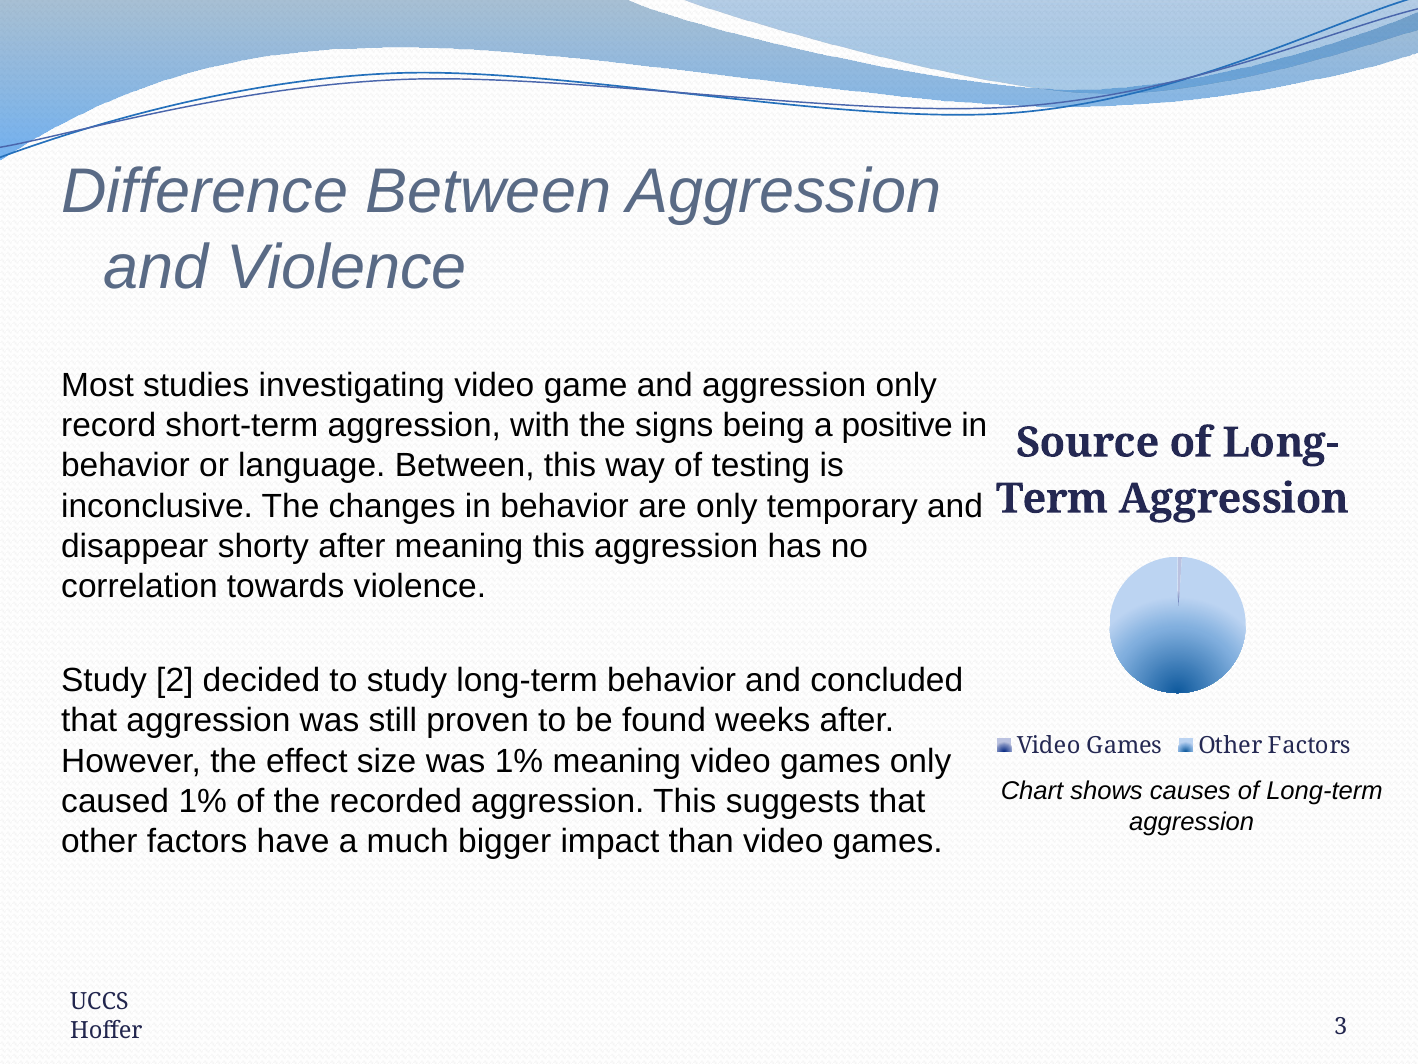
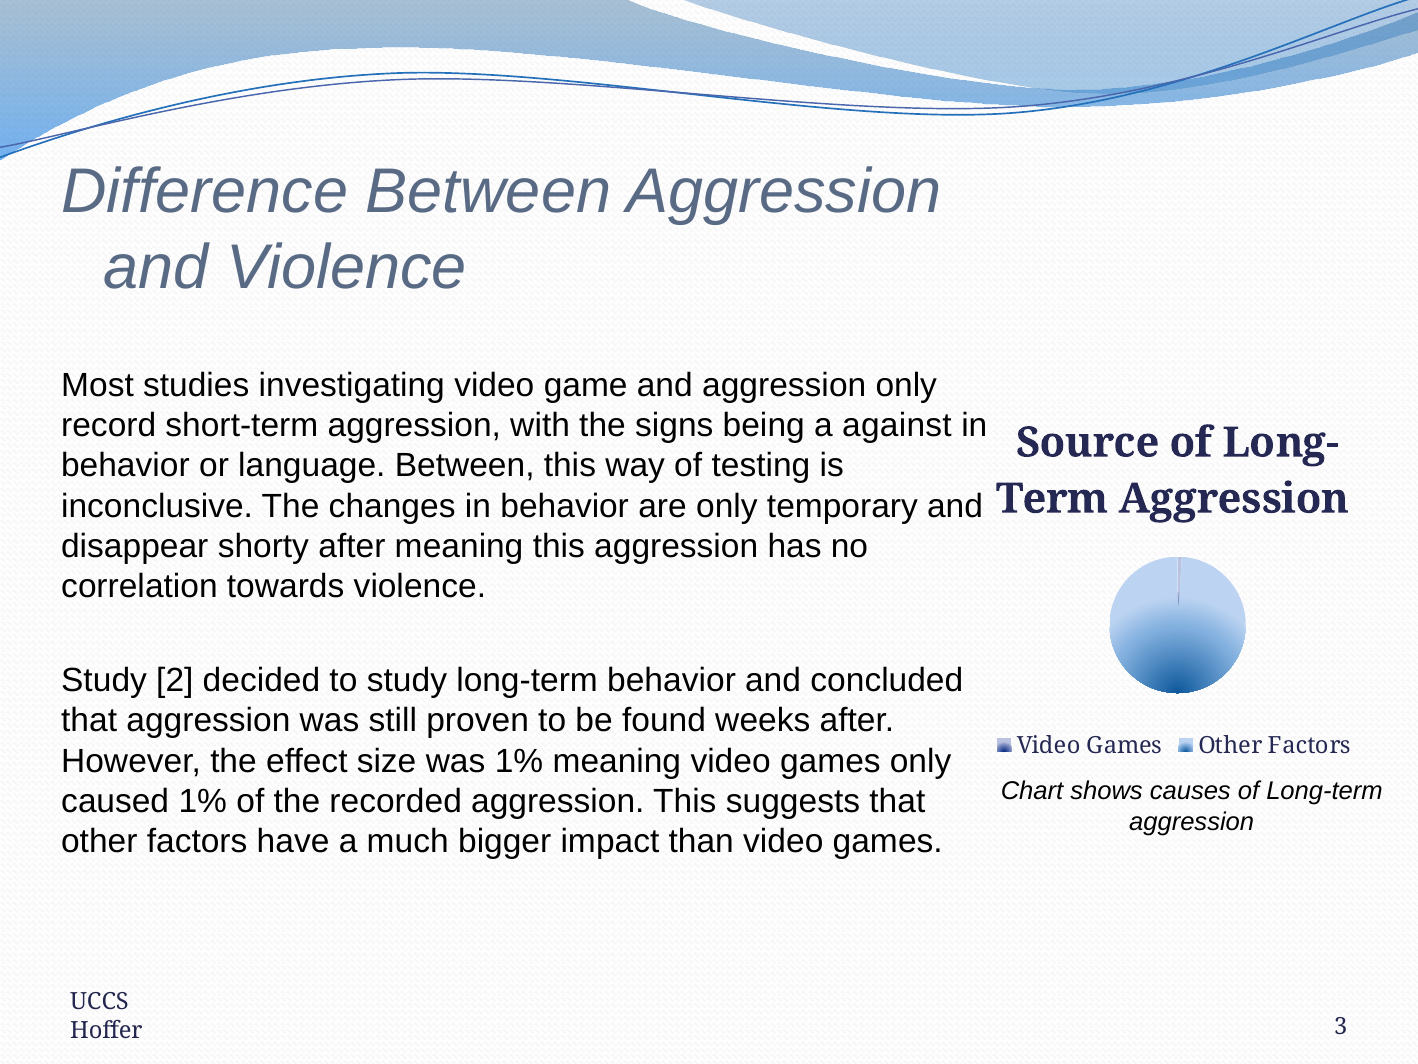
positive: positive -> against (897, 425)
